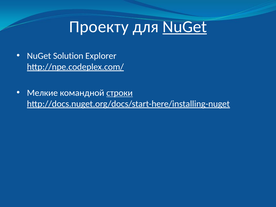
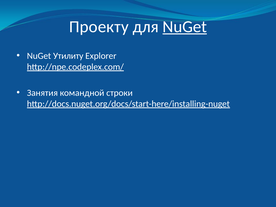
Solution: Solution -> Утилиту (68, 56)
Мелкие: Мелкие -> Занятия (42, 93)
строки underline: present -> none (120, 93)
